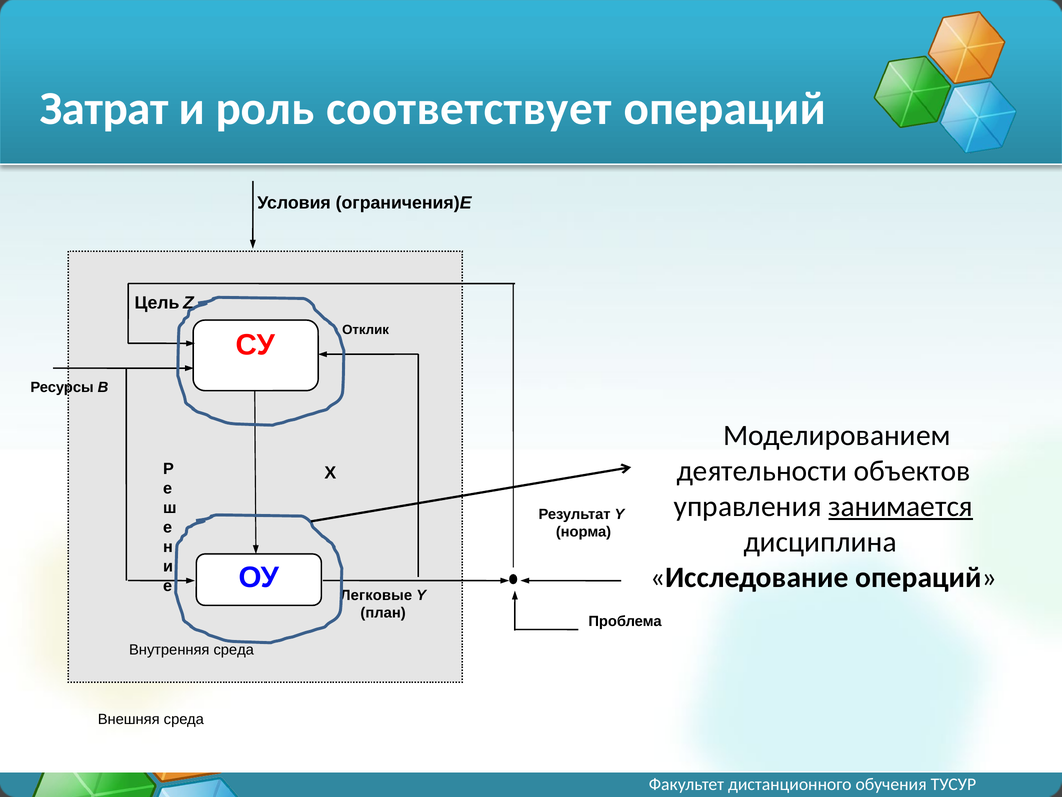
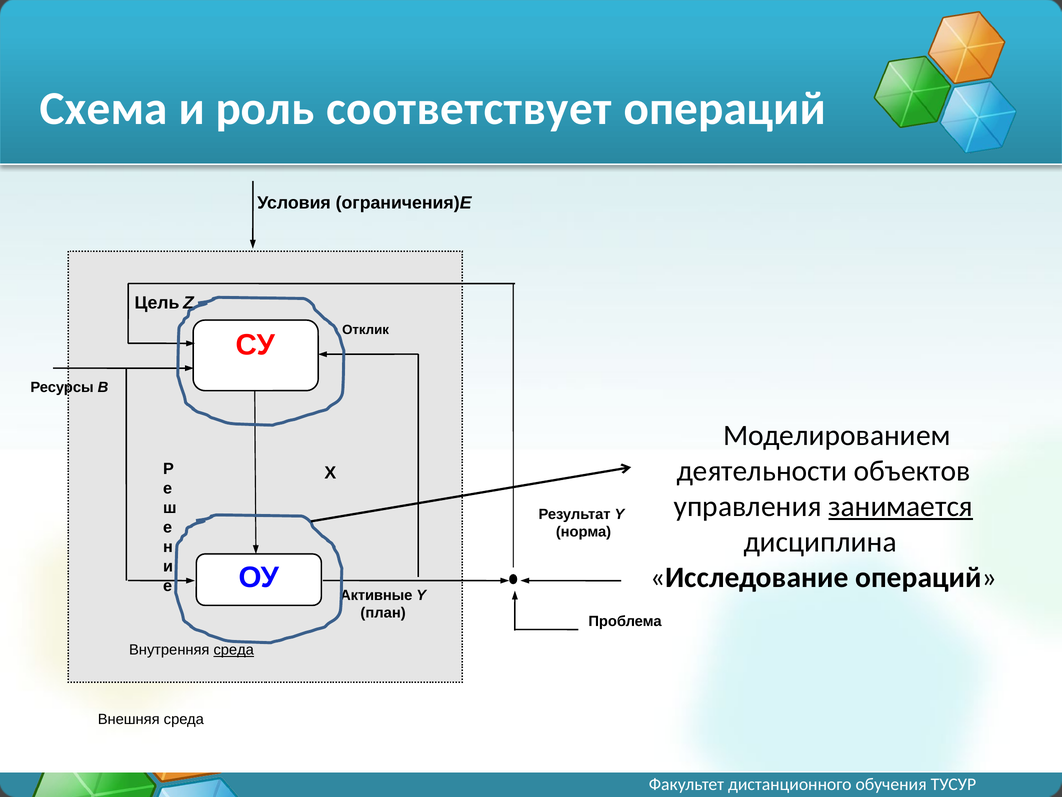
Затрат: Затрат -> Схема (104, 108)
Легковые: Легковые -> Активные (376, 595)
среда underline: none -> present (234, 650)
